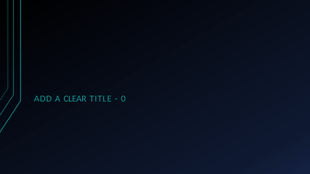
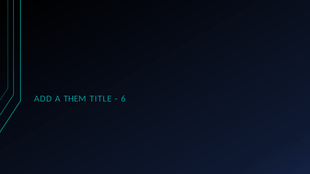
CLEAR: CLEAR -> THEM (75, 99)
0: 0 -> 6 (123, 99)
